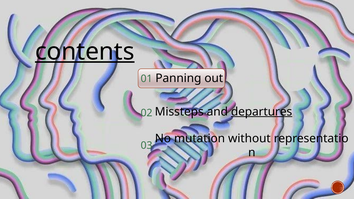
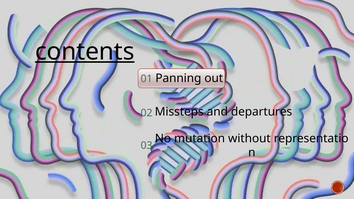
departures underline: present -> none (262, 112)
